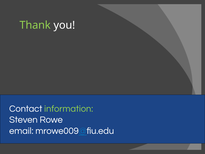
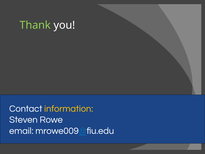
information colour: light green -> yellow (69, 108)
